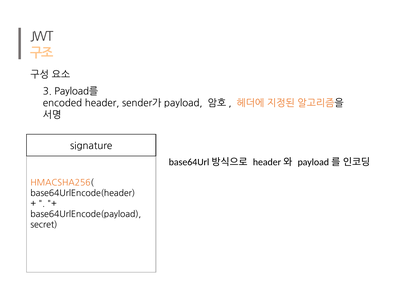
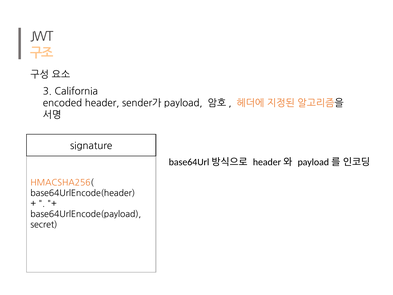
3 Payload를: Payload를 -> California (76, 91)
